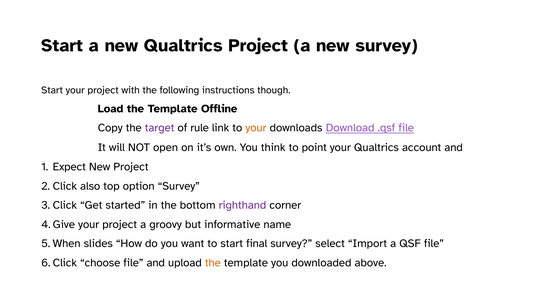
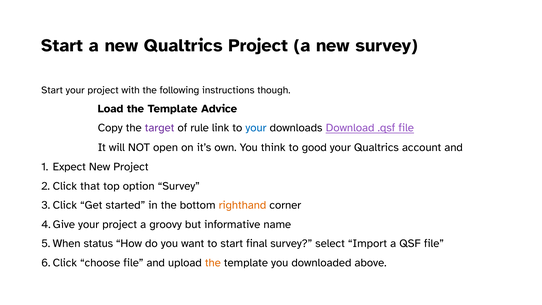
Offline: Offline -> Advice (219, 109)
your colour: orange -> blue (256, 128)
point: point -> good (314, 147)
also: also -> that (90, 186)
righthand colour: purple -> orange (242, 205)
slides: slides -> status (98, 243)
